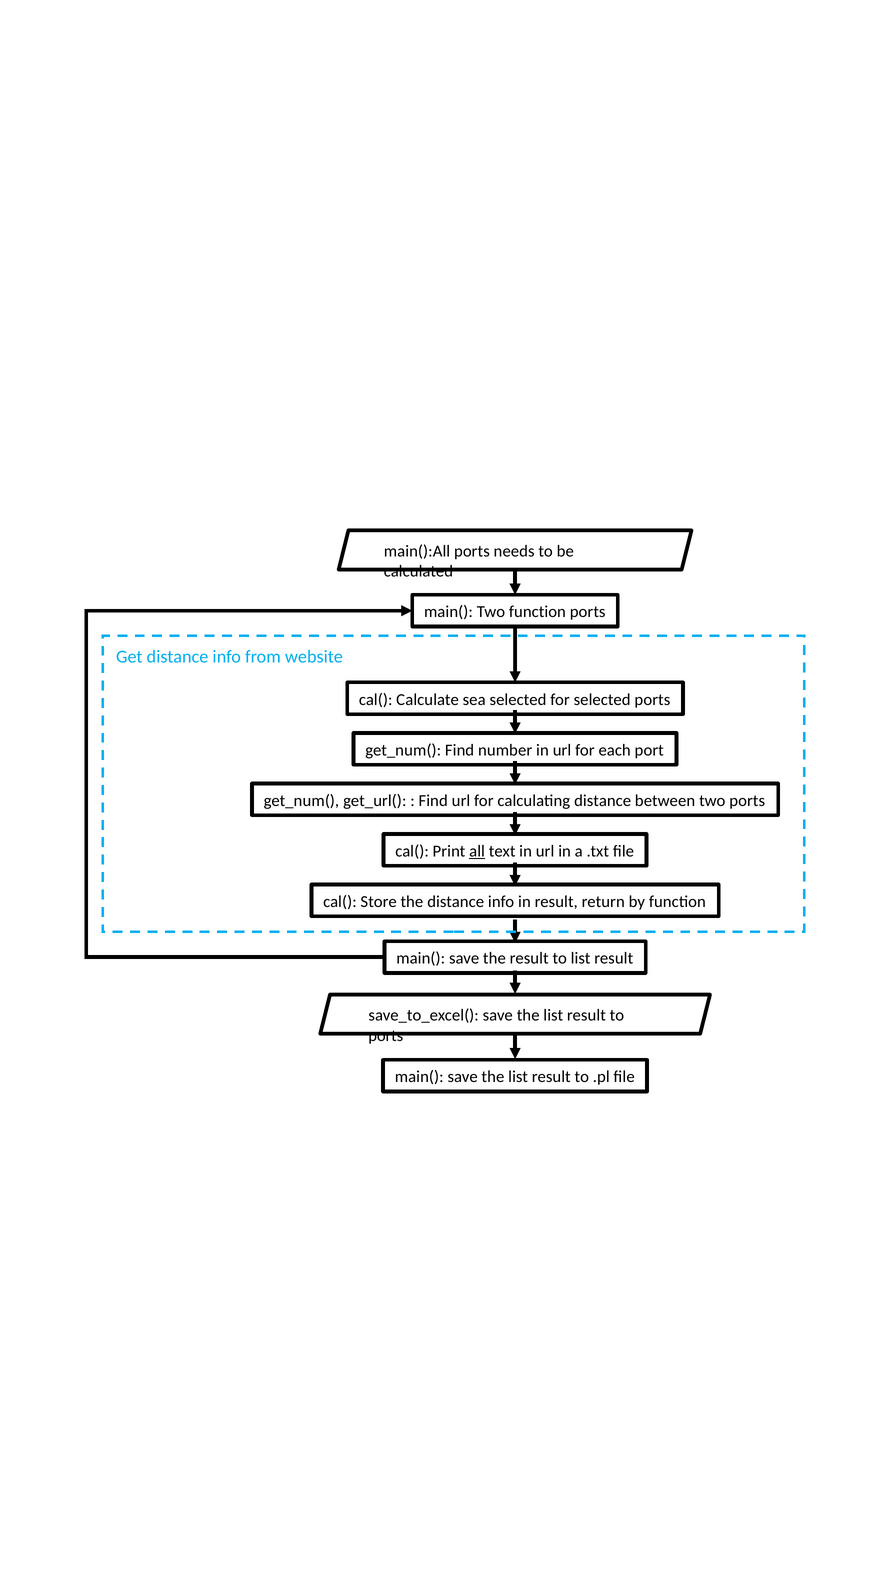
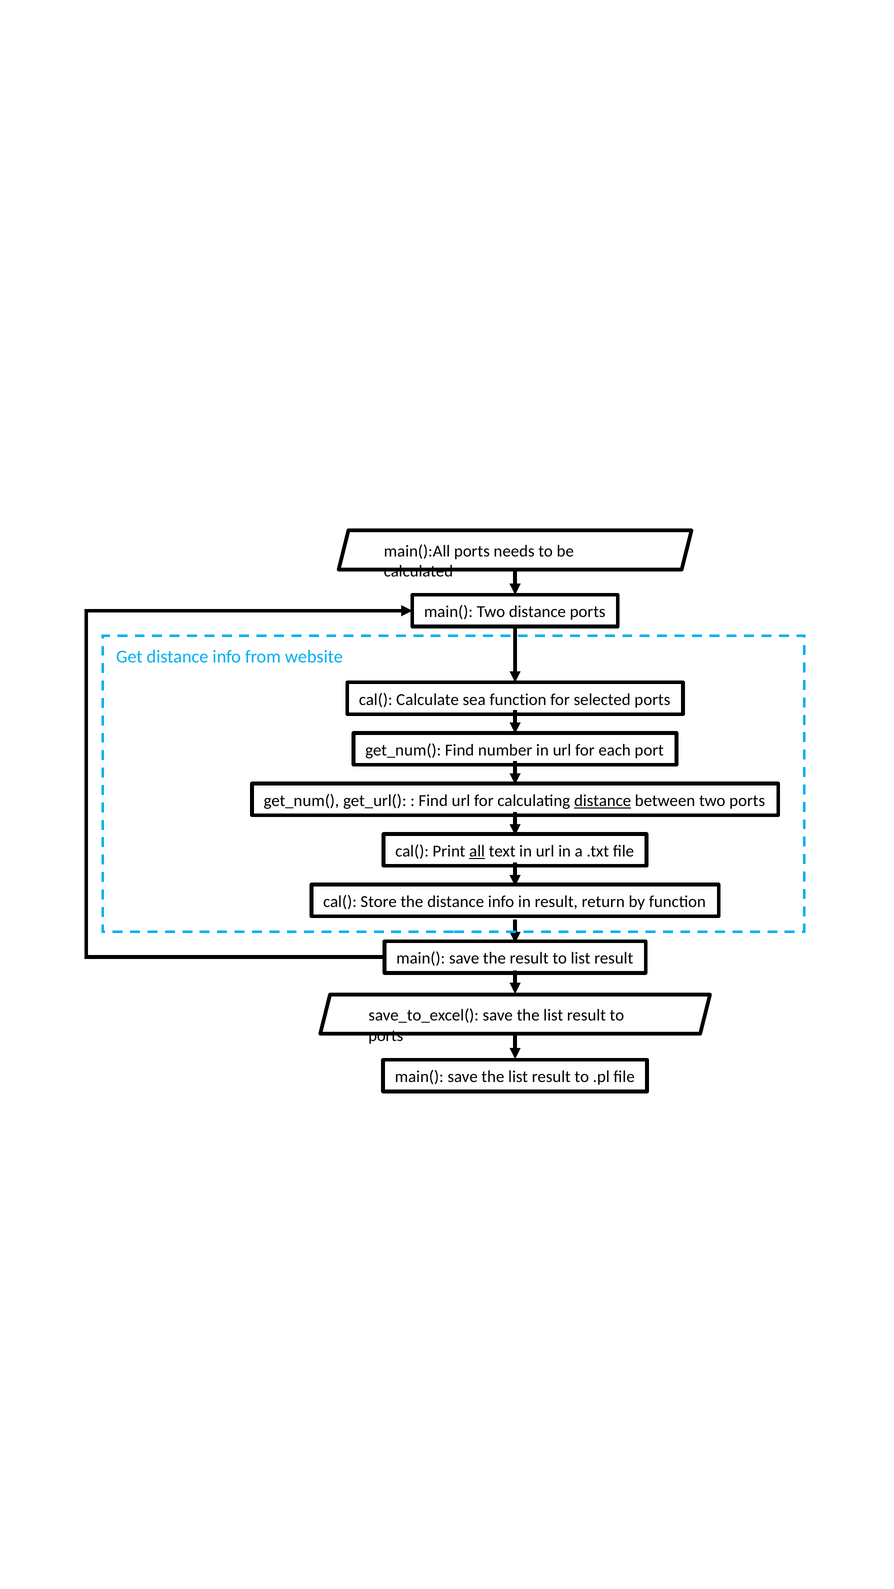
Two function: function -> distance (537, 612)
sea selected: selected -> function (518, 700)
distance underline: none -> present (603, 801)
